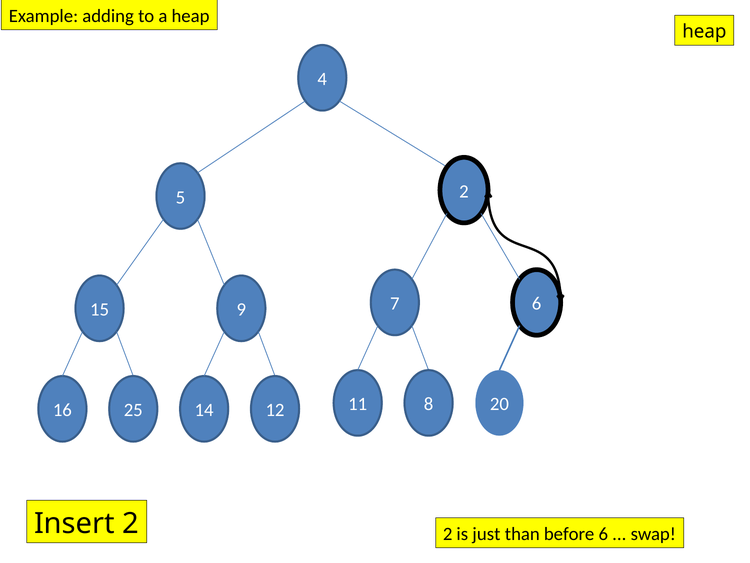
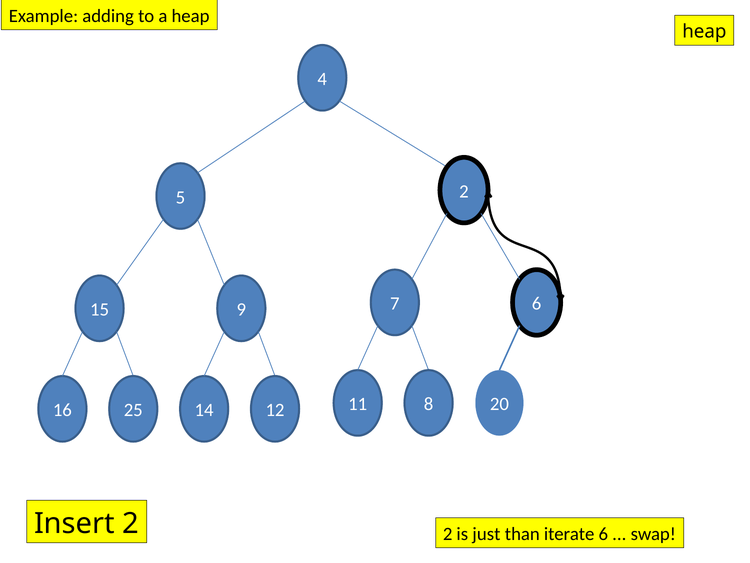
before: before -> iterate (569, 534)
